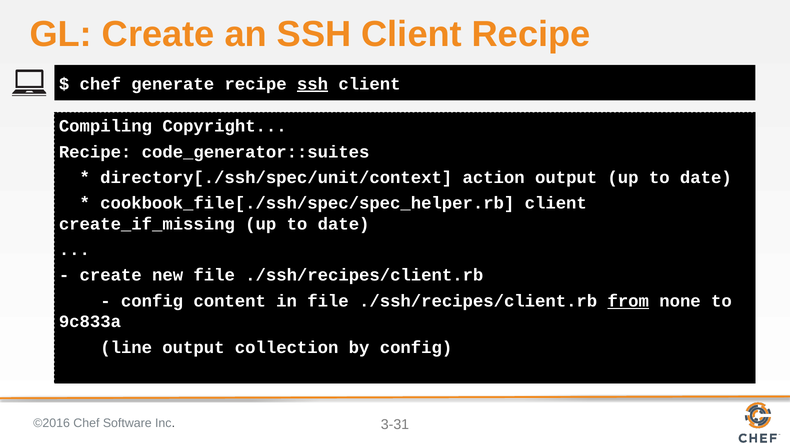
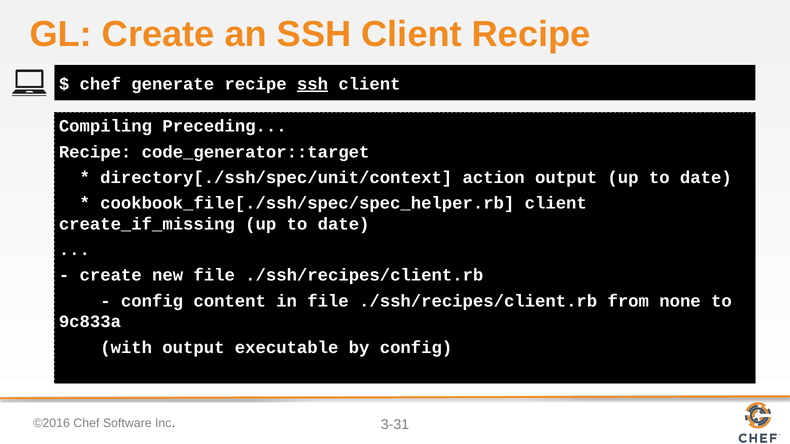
Copyright: Copyright -> Preceding (225, 126)
code_generator::suites: code_generator::suites -> code_generator::target (256, 152)
from underline: present -> none (628, 301)
line: line -> with (126, 348)
collection: collection -> executable (287, 348)
